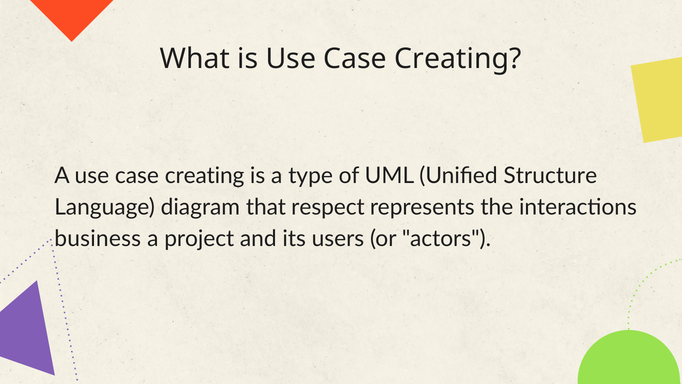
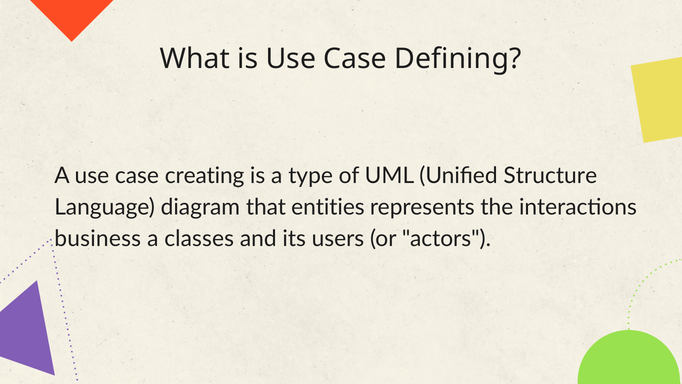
is Use Case Creating: Creating -> Defining (458, 59)
respect: respect -> entities (328, 207)
project: project -> classes (199, 238)
